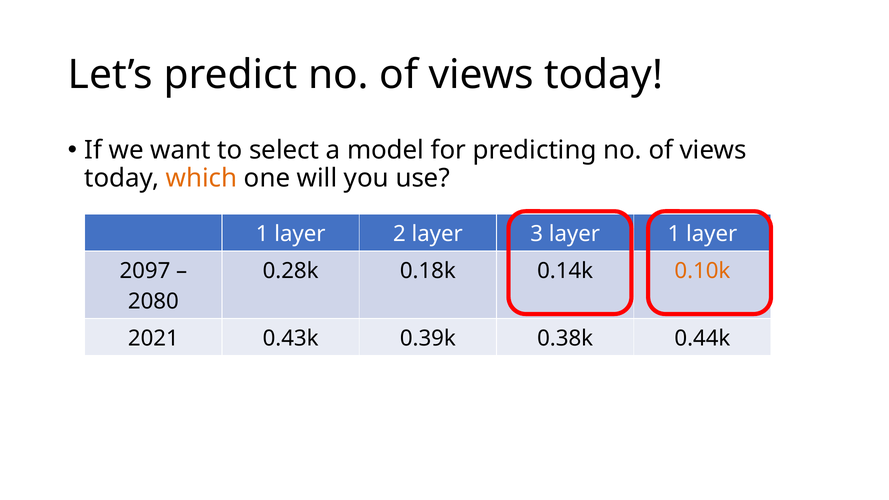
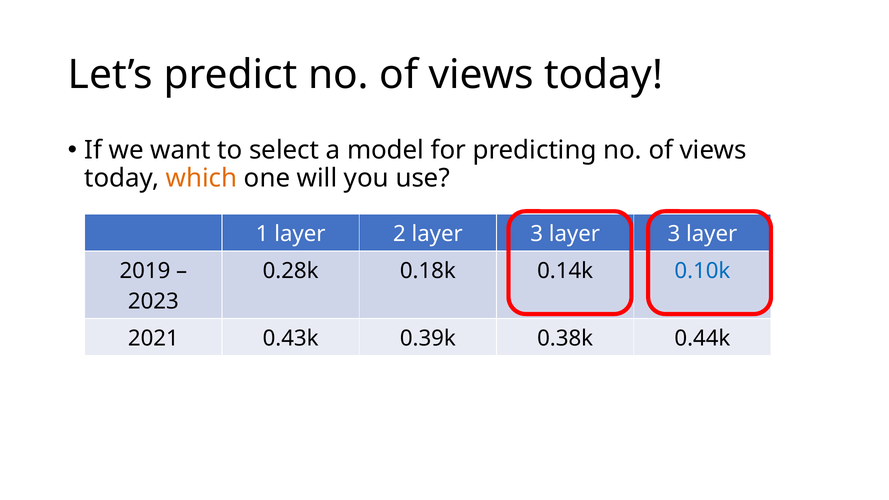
3 layer 1: 1 -> 3 (674, 234)
2097: 2097 -> 2019 (145, 271)
0.10k colour: orange -> blue (702, 271)
2080: 2080 -> 2023 (153, 301)
